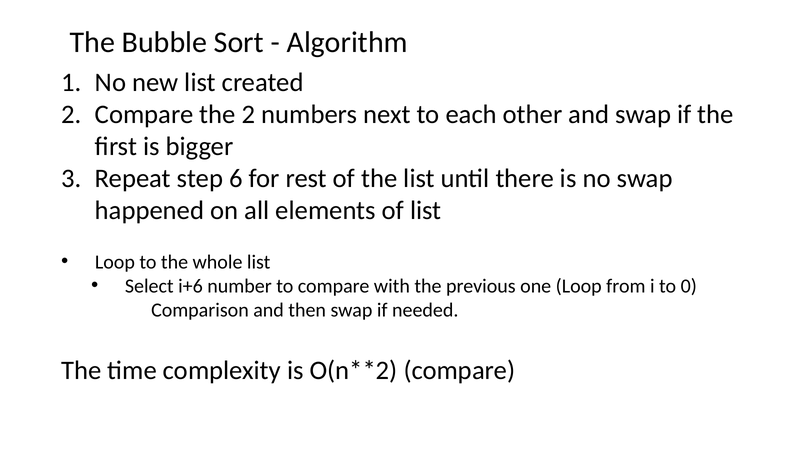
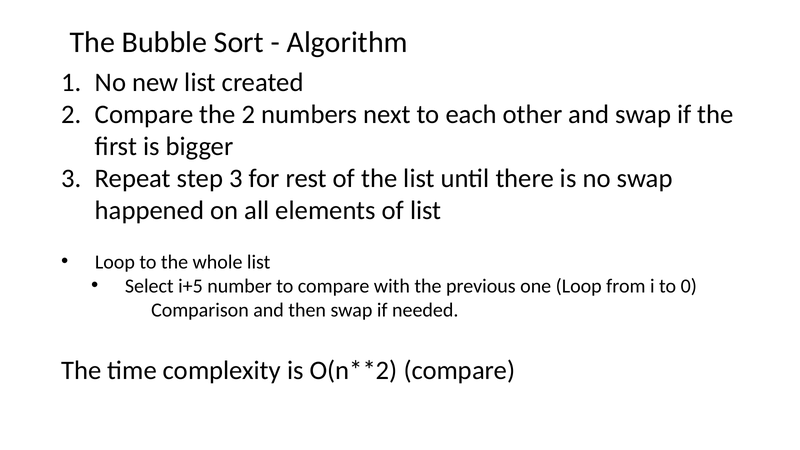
step 6: 6 -> 3 (236, 178)
i+6: i+6 -> i+5 (190, 286)
